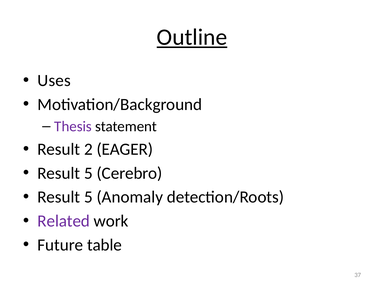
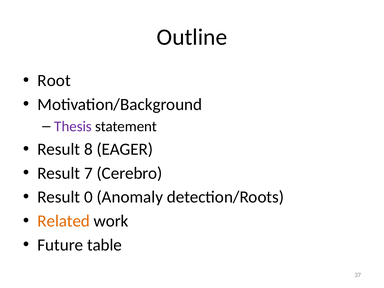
Outline underline: present -> none (192, 37)
Uses: Uses -> Root (54, 81)
2: 2 -> 8 (88, 149)
5: 5 -> 7 (88, 173)
5: 5 -> 0 (88, 197)
Related colour: purple -> orange (64, 221)
